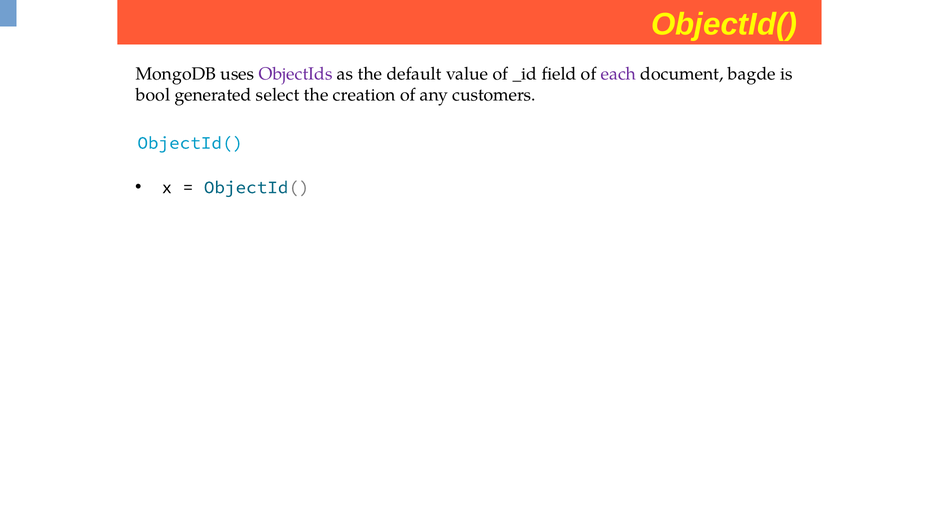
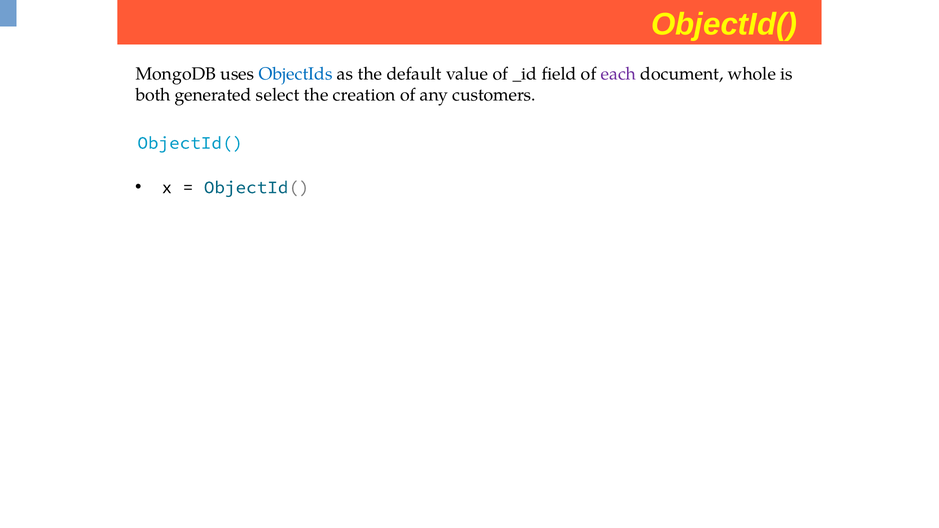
ObjectIds colour: purple -> blue (296, 74)
bagde: bagde -> whole (752, 74)
bool: bool -> both (153, 95)
